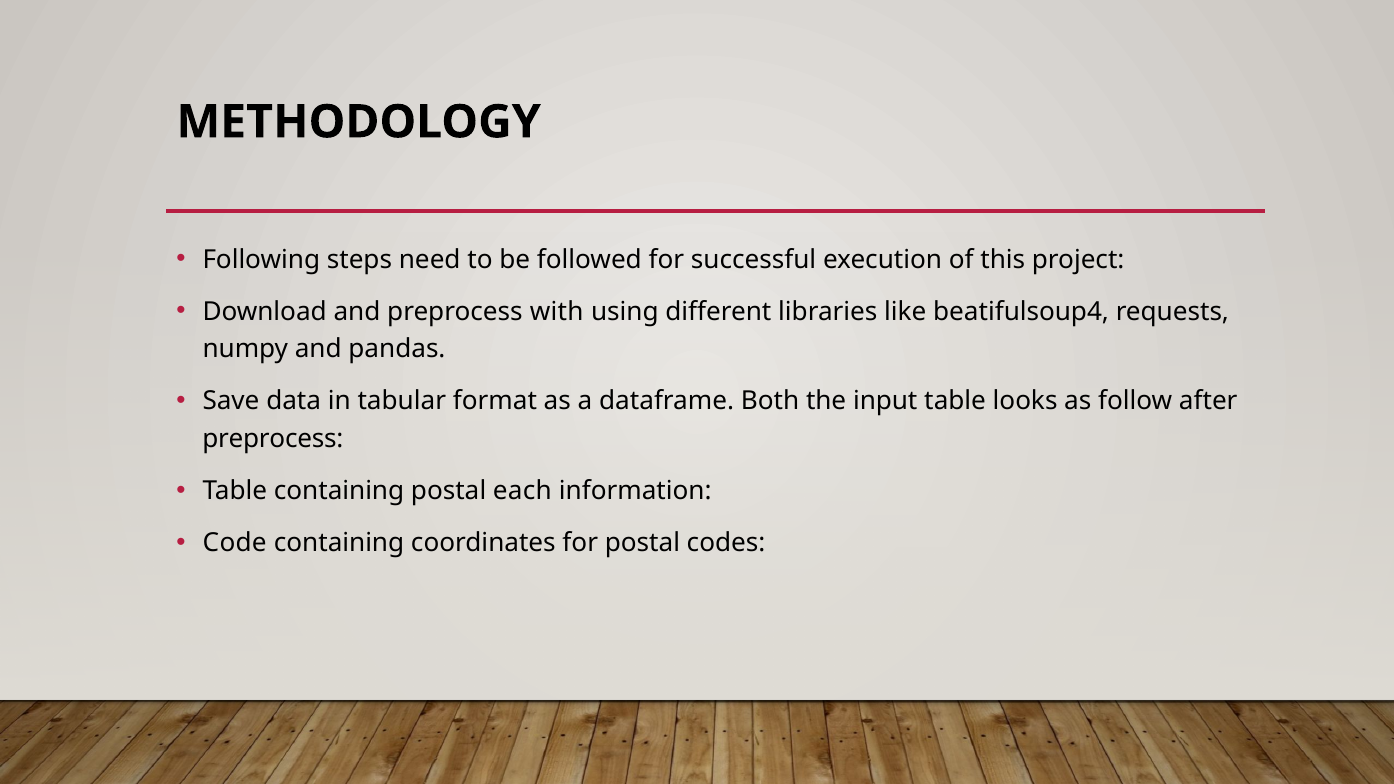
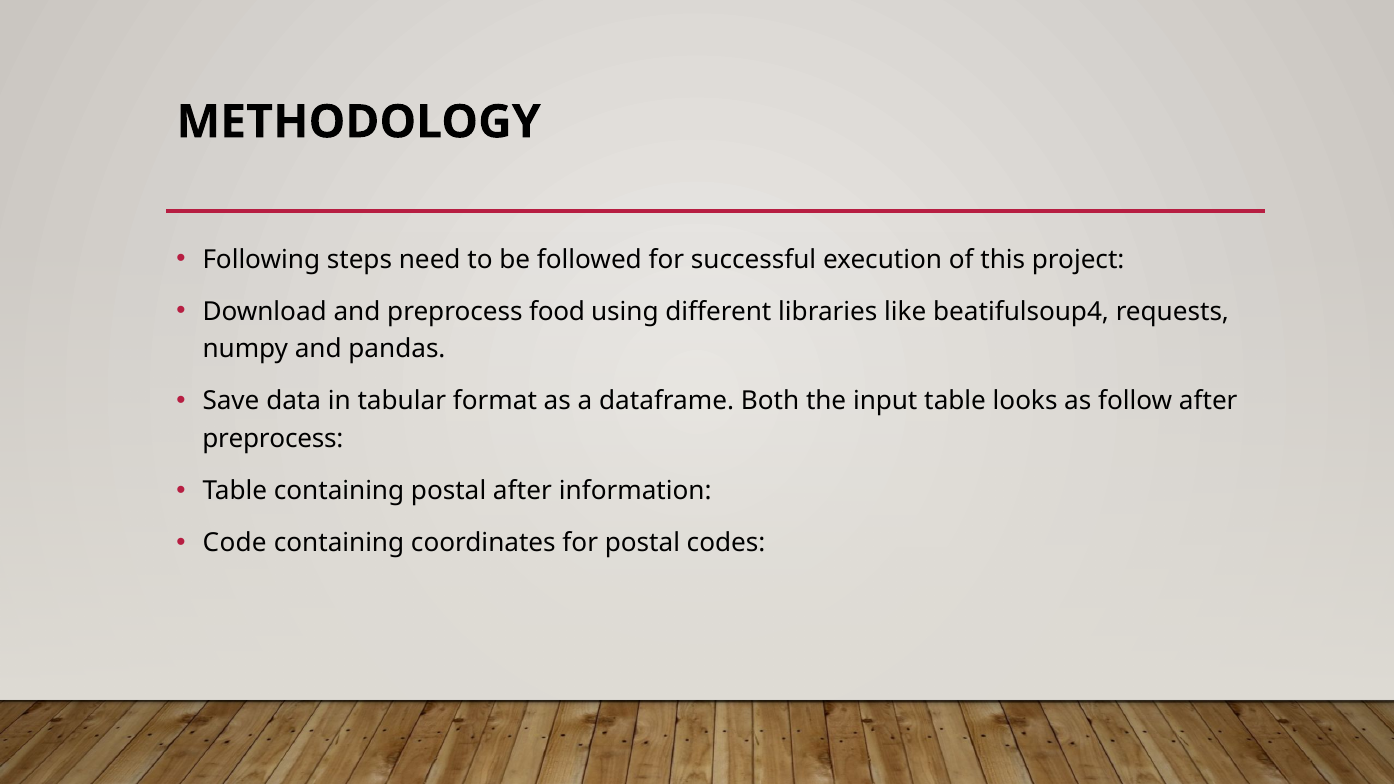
with: with -> food (557, 312)
postal each: each -> after (522, 491)
